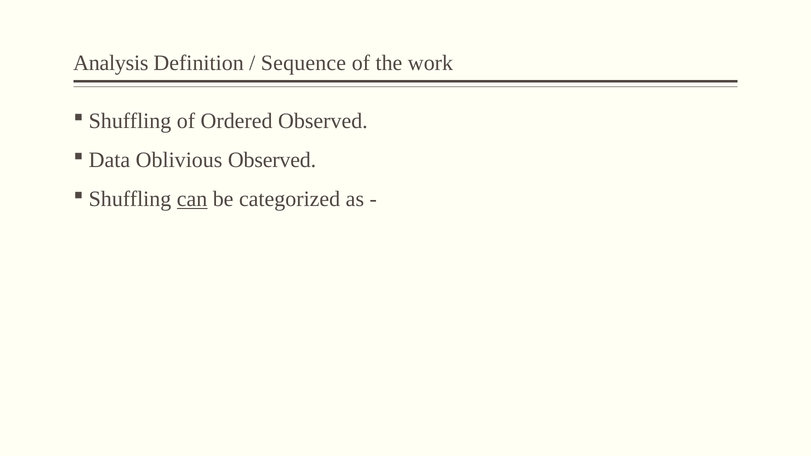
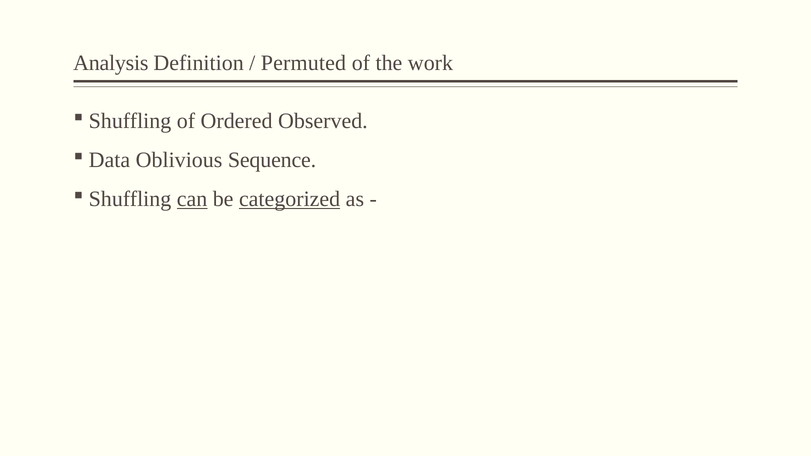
Sequence: Sequence -> Permuted (303, 63)
Oblivious Observed: Observed -> Sequence (272, 160)
categorized underline: none -> present (290, 199)
